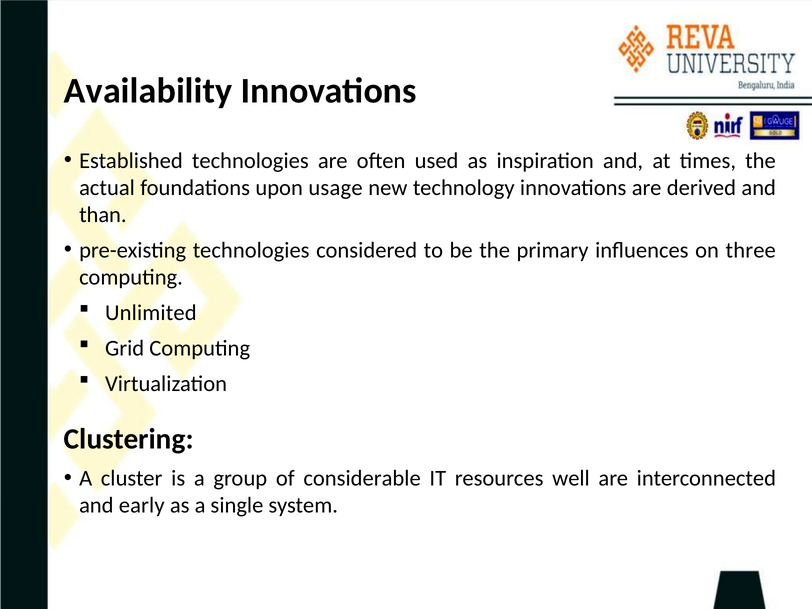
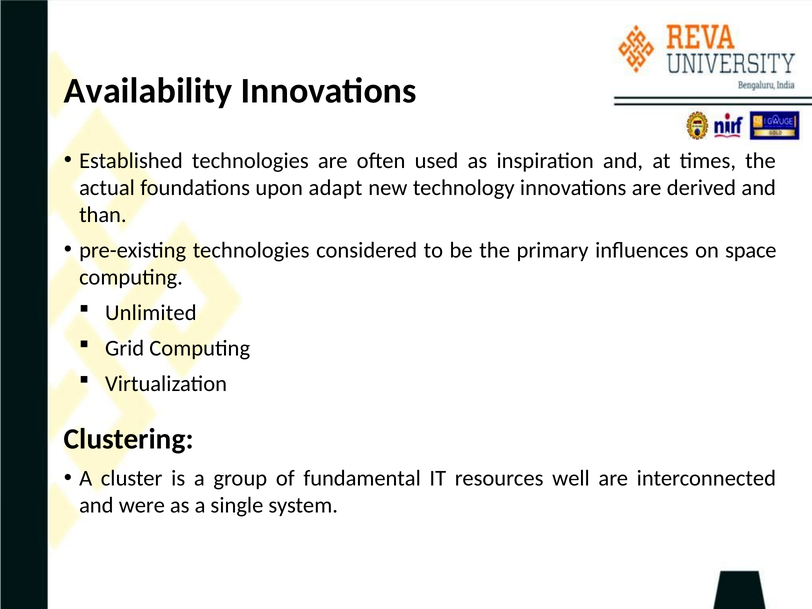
usage: usage -> adapt (335, 188)
three: three -> space (751, 250)
considerable: considerable -> fundamental (362, 478)
early: early -> were (142, 505)
